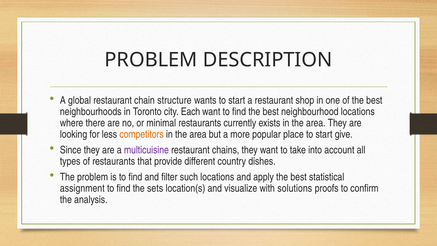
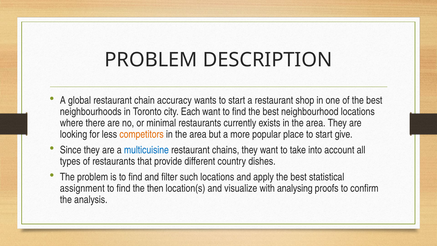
structure: structure -> accuracy (174, 100)
multicuisine colour: purple -> blue (146, 150)
sets: sets -> then (155, 188)
solutions: solutions -> analysing (295, 188)
